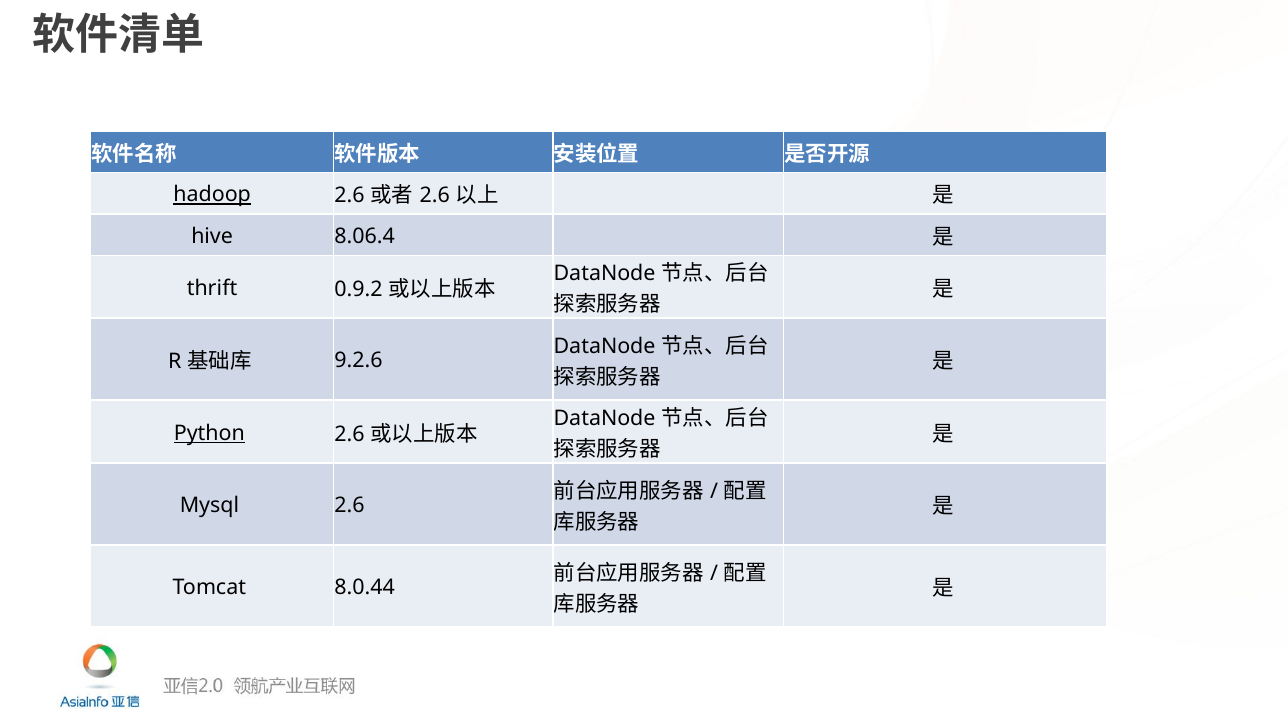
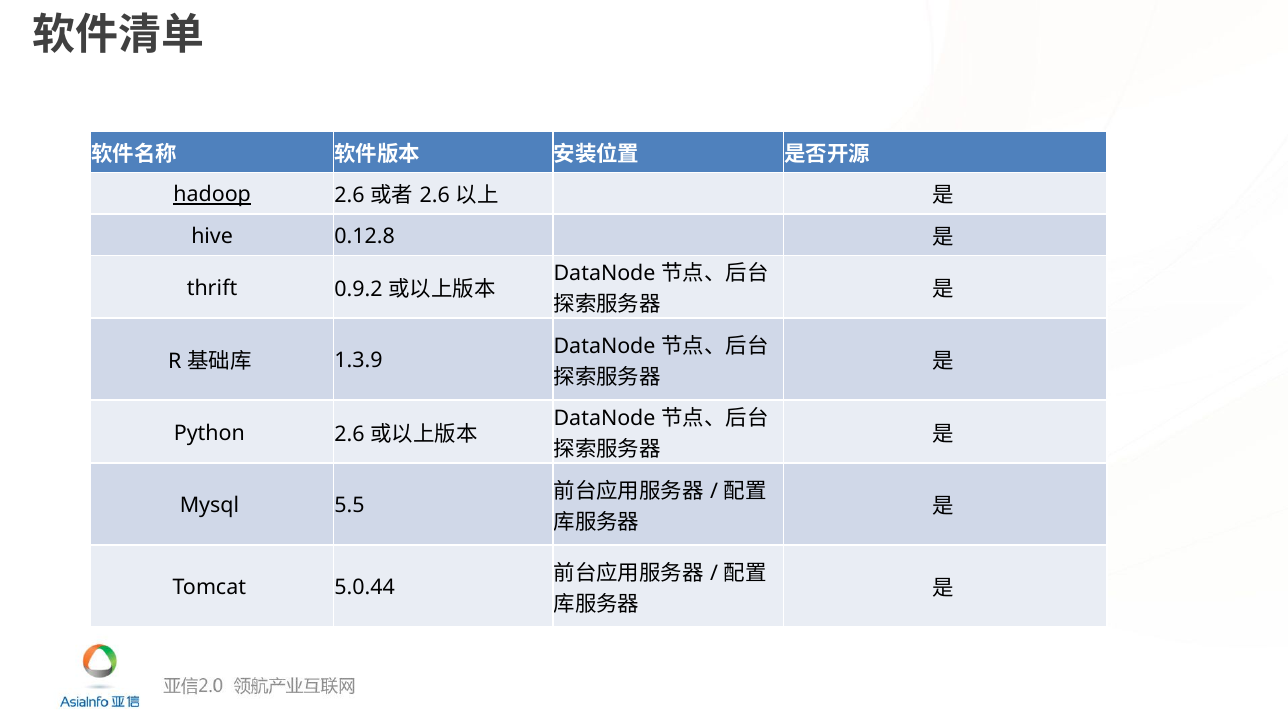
8.06.4: 8.06.4 -> 0.12.8 (365, 236)
9.2.6: 9.2.6 -> 1.3.9 (358, 361)
Python underline: present -> none (209, 433)
Mysql 2.6: 2.6 -> 5.5 (349, 505)
8.0.44: 8.0.44 -> 5.0.44 (365, 587)
